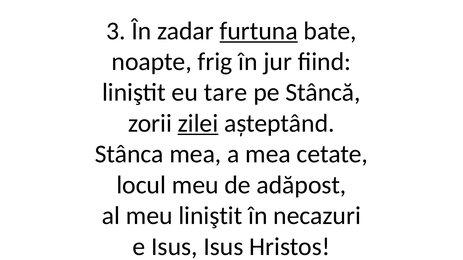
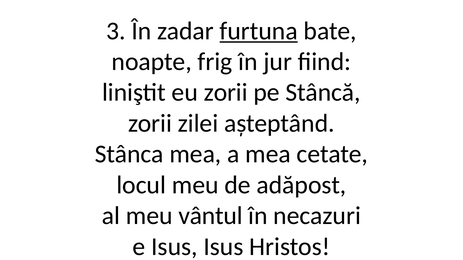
eu tare: tare -> zorii (226, 93)
zilei underline: present -> none (198, 124)
meu liniştit: liniştit -> vântul (211, 216)
